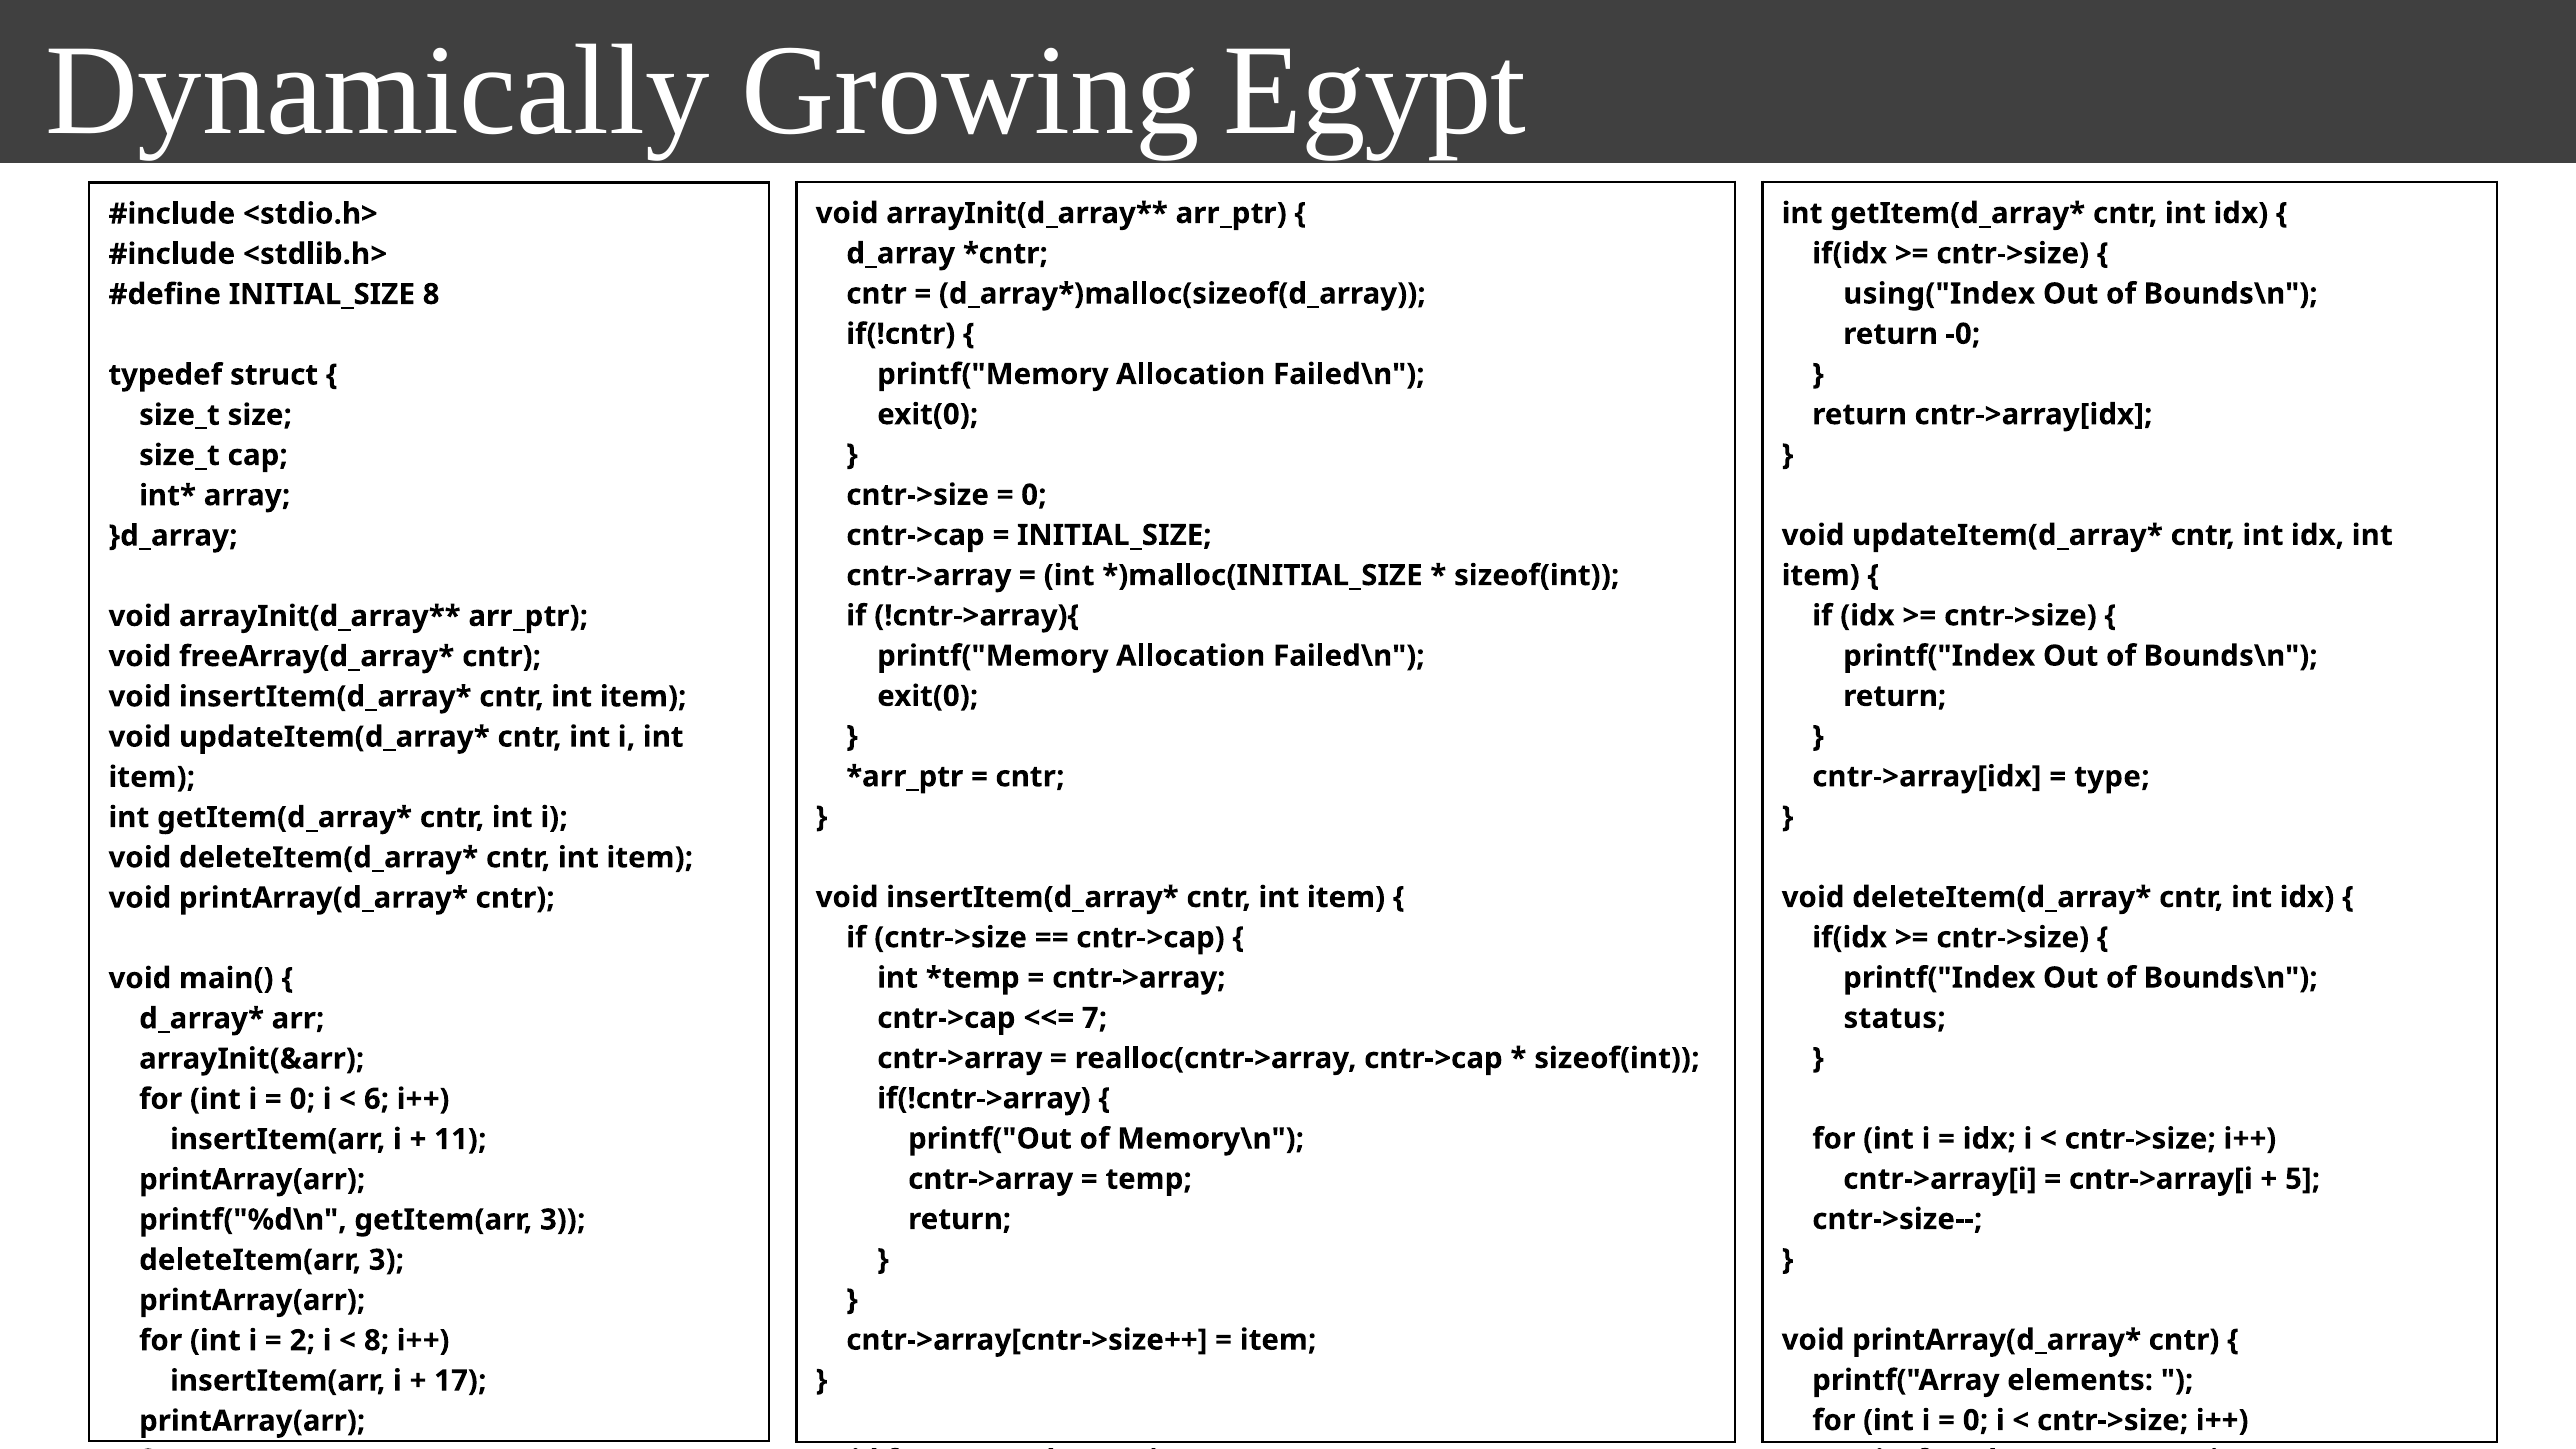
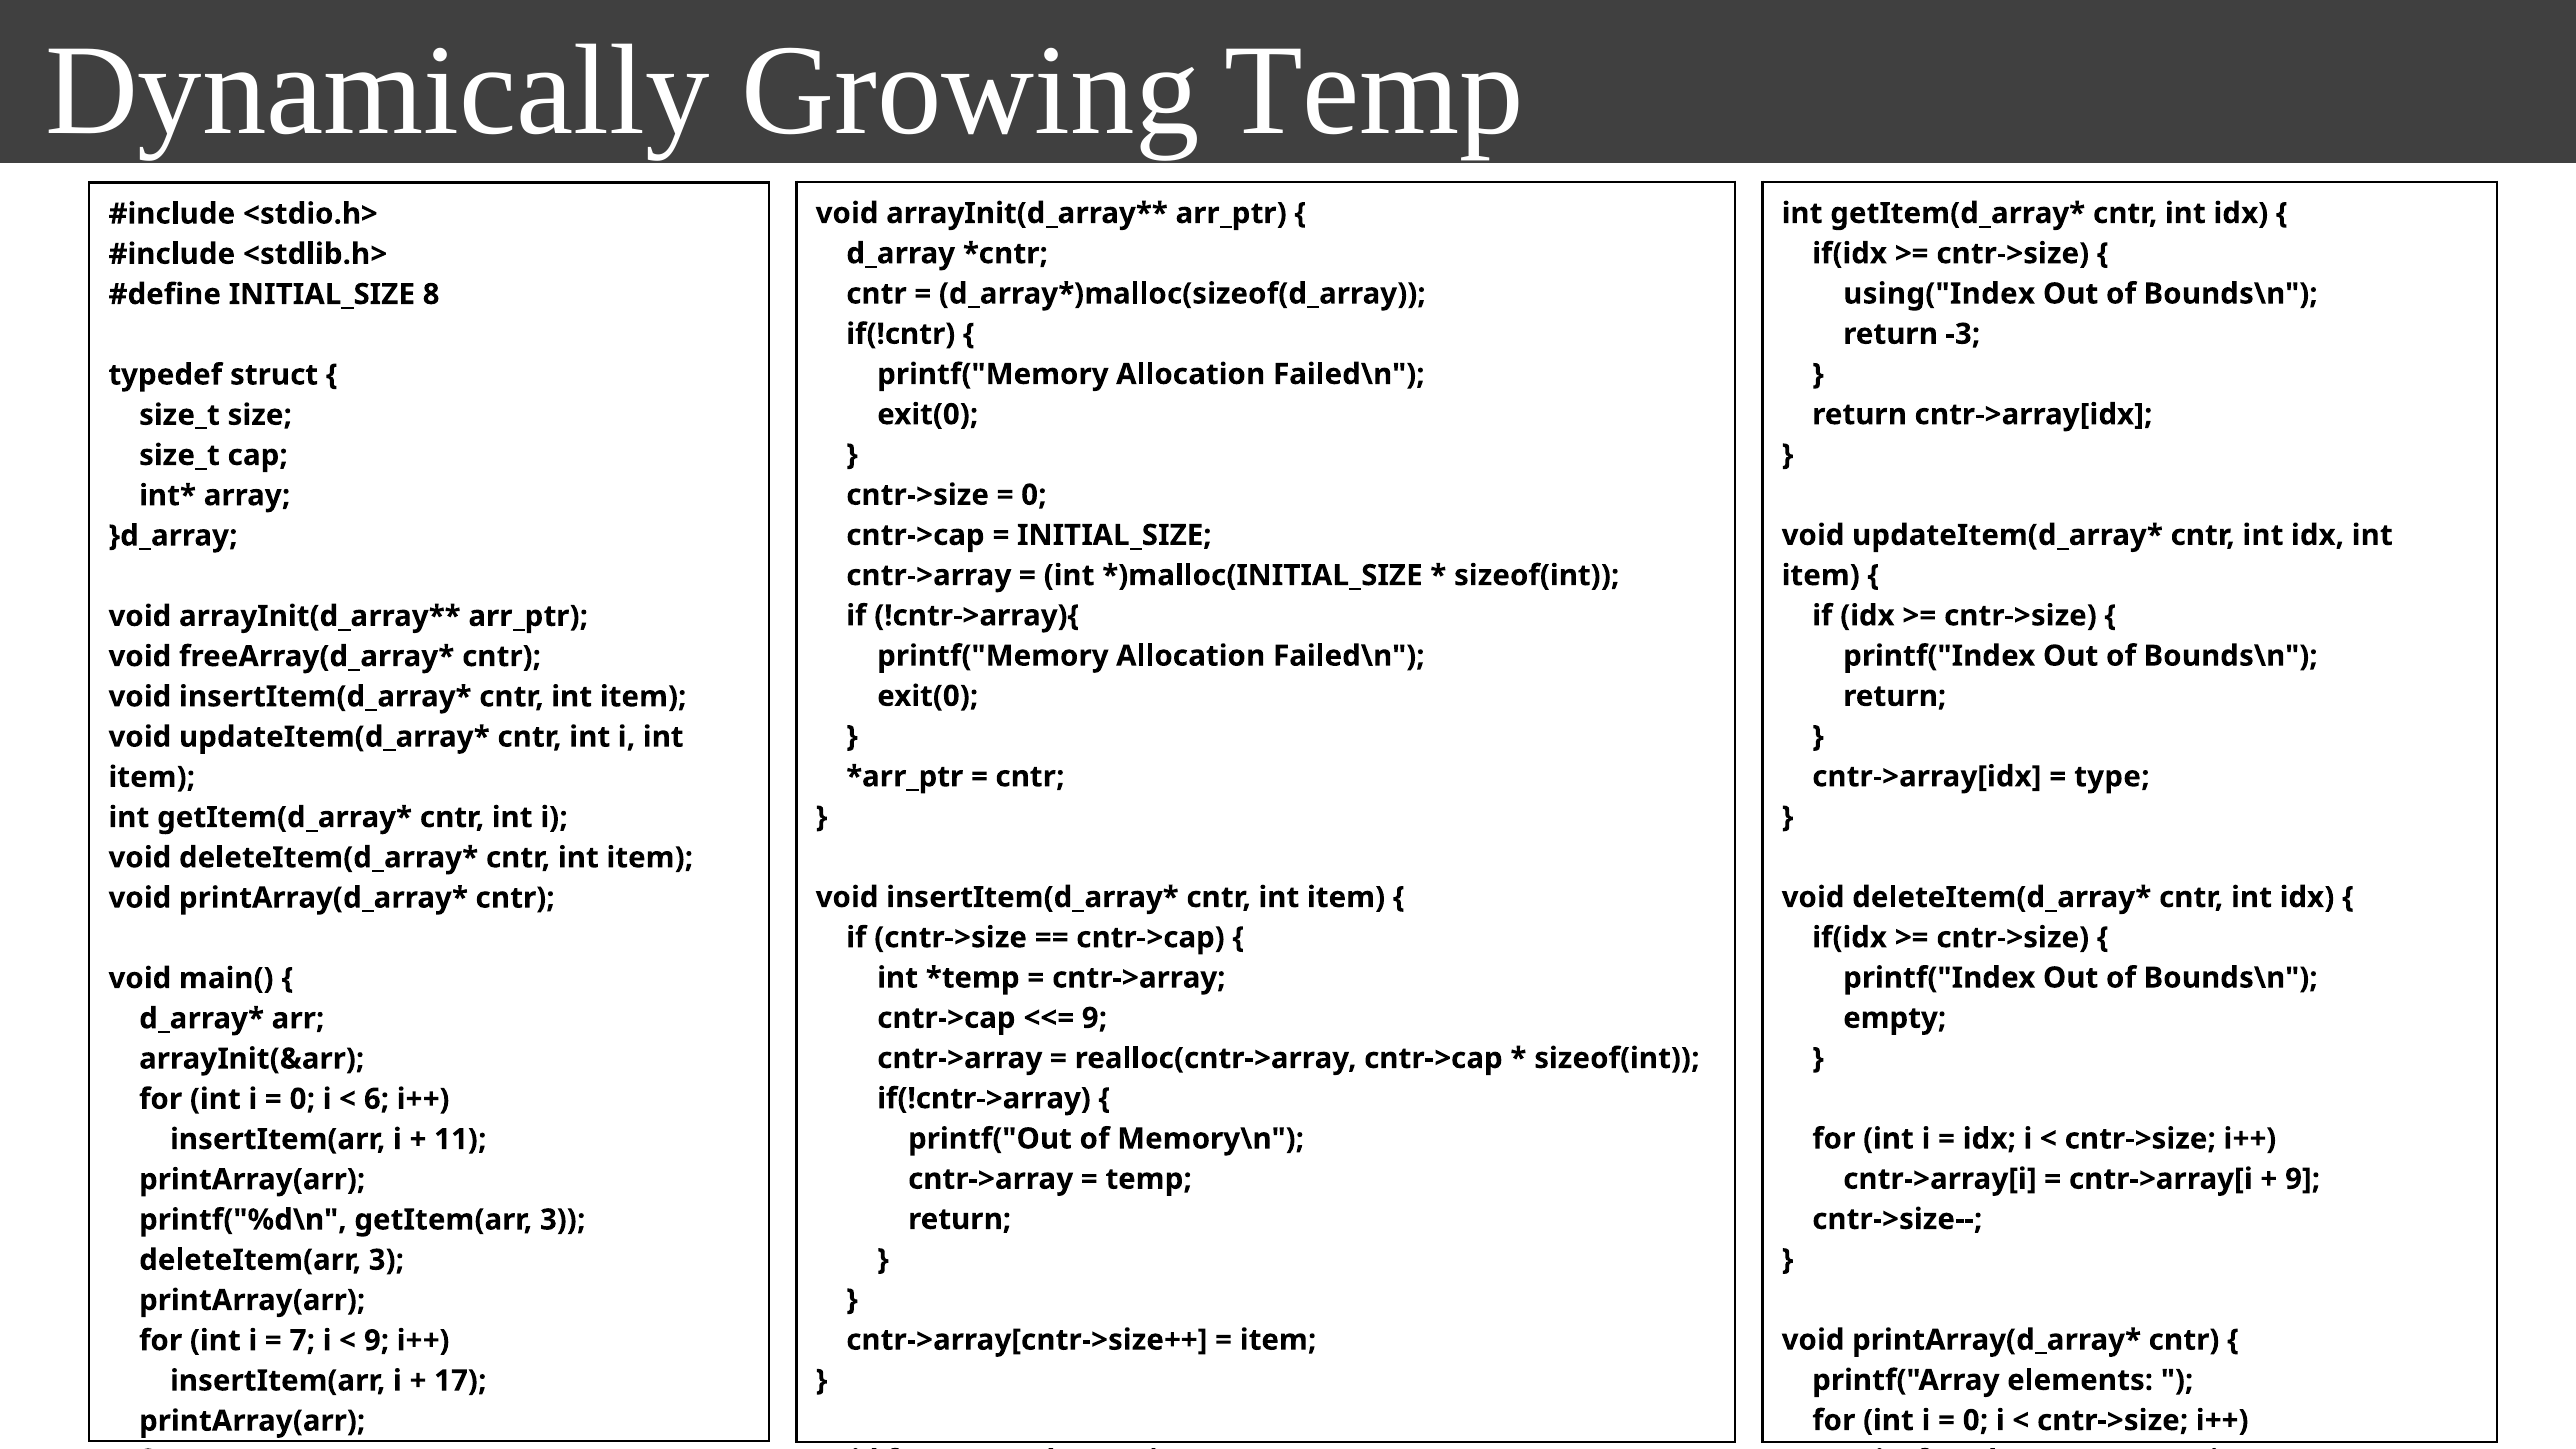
Growing Egypt: Egypt -> Temp (1374, 91)
-0: -0 -> -3 (1963, 334)
7: 7 -> 9 (1094, 1018)
status: status -> empty (1895, 1018)
5: 5 -> 9 (2303, 1179)
2: 2 -> 7 (302, 1341)
8: 8 -> 9 (377, 1341)
